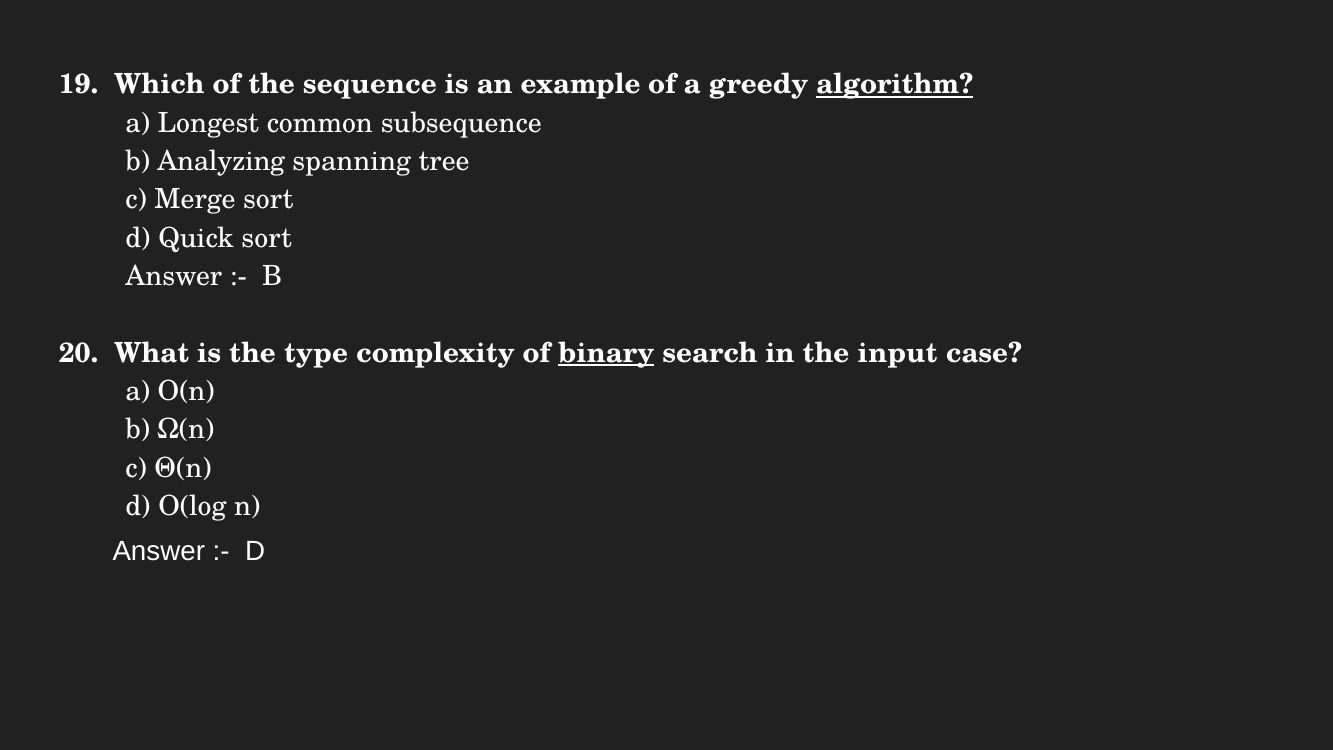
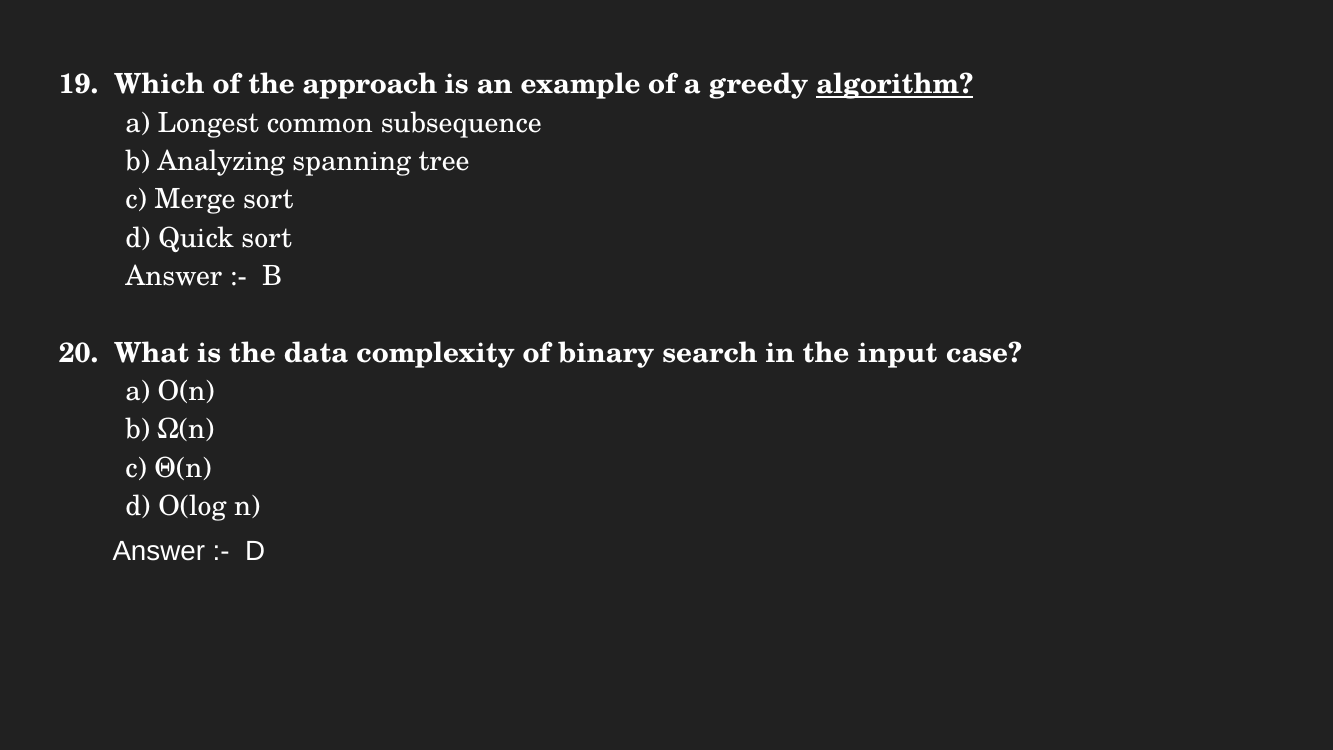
sequence: sequence -> approach (370, 85)
type: type -> data (316, 353)
binary underline: present -> none (606, 353)
